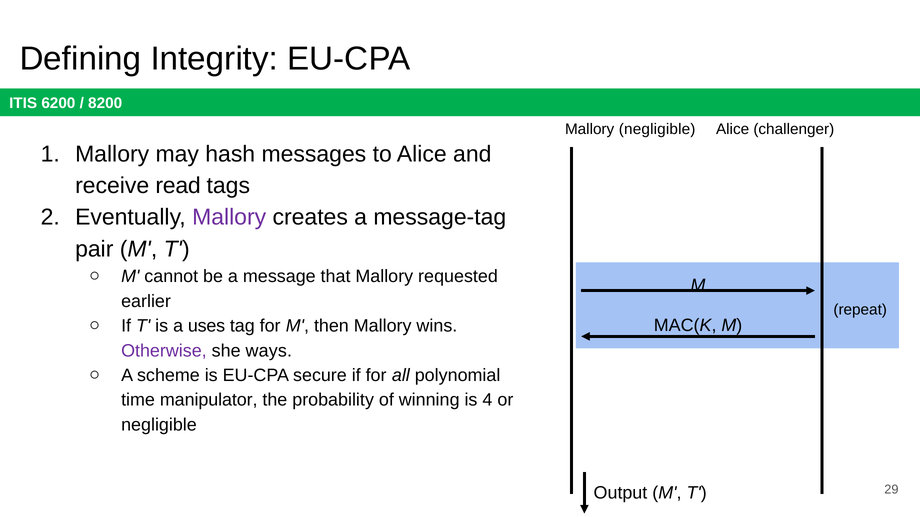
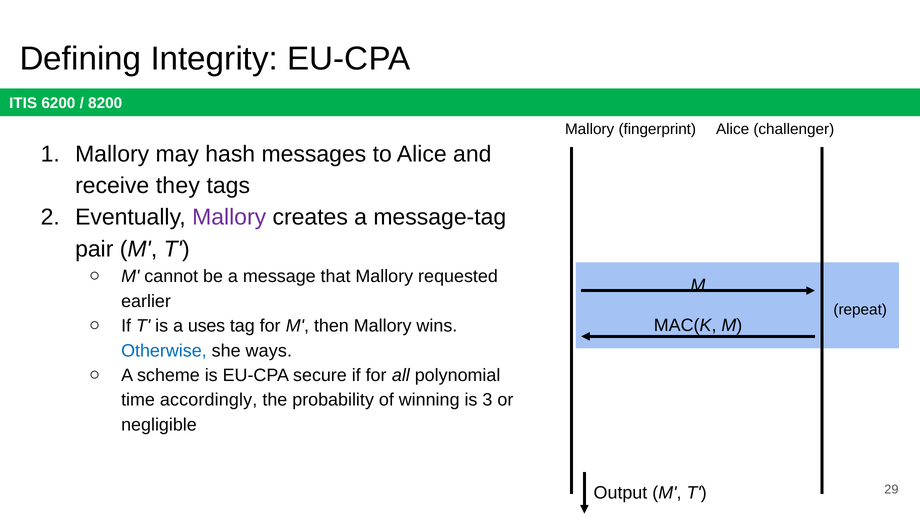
Mallory negligible: negligible -> fingerprint (657, 130)
read: read -> they (178, 186)
Otherwise colour: purple -> blue (164, 351)
manipulator: manipulator -> accordingly (209, 400)
4: 4 -> 3 (487, 400)
